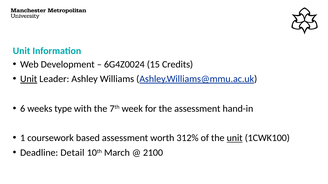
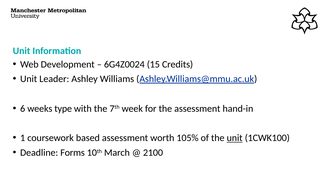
Unit underline: present -> none (29, 79)
312%: 312% -> 105% (188, 138)
Detail: Detail -> Forms (73, 153)
